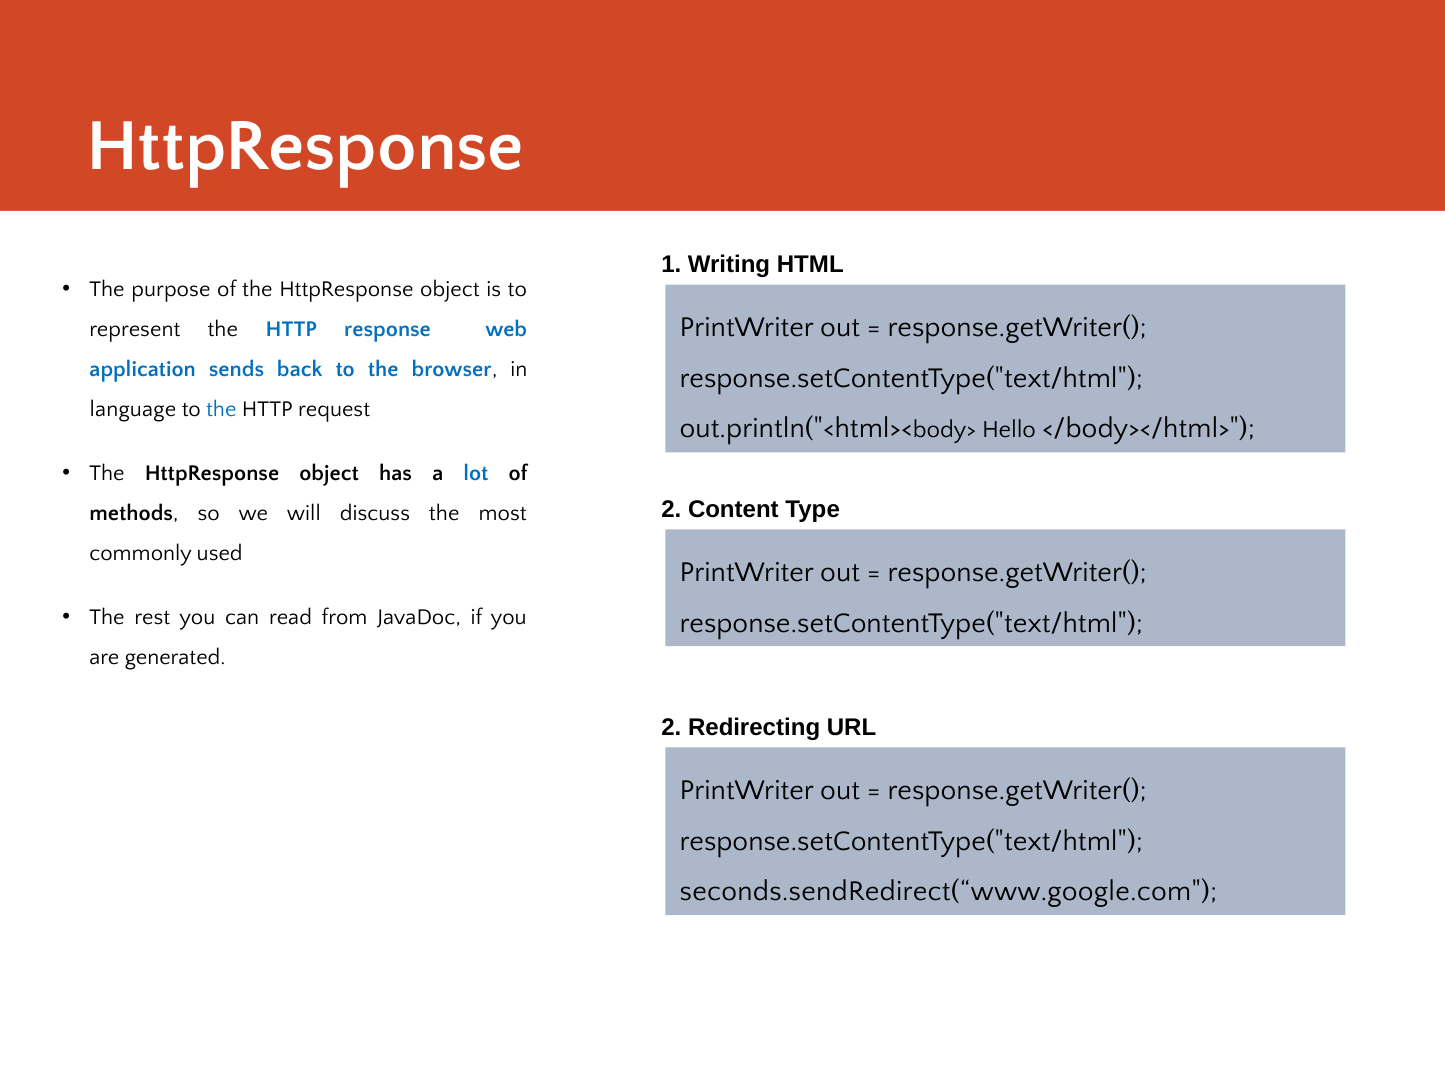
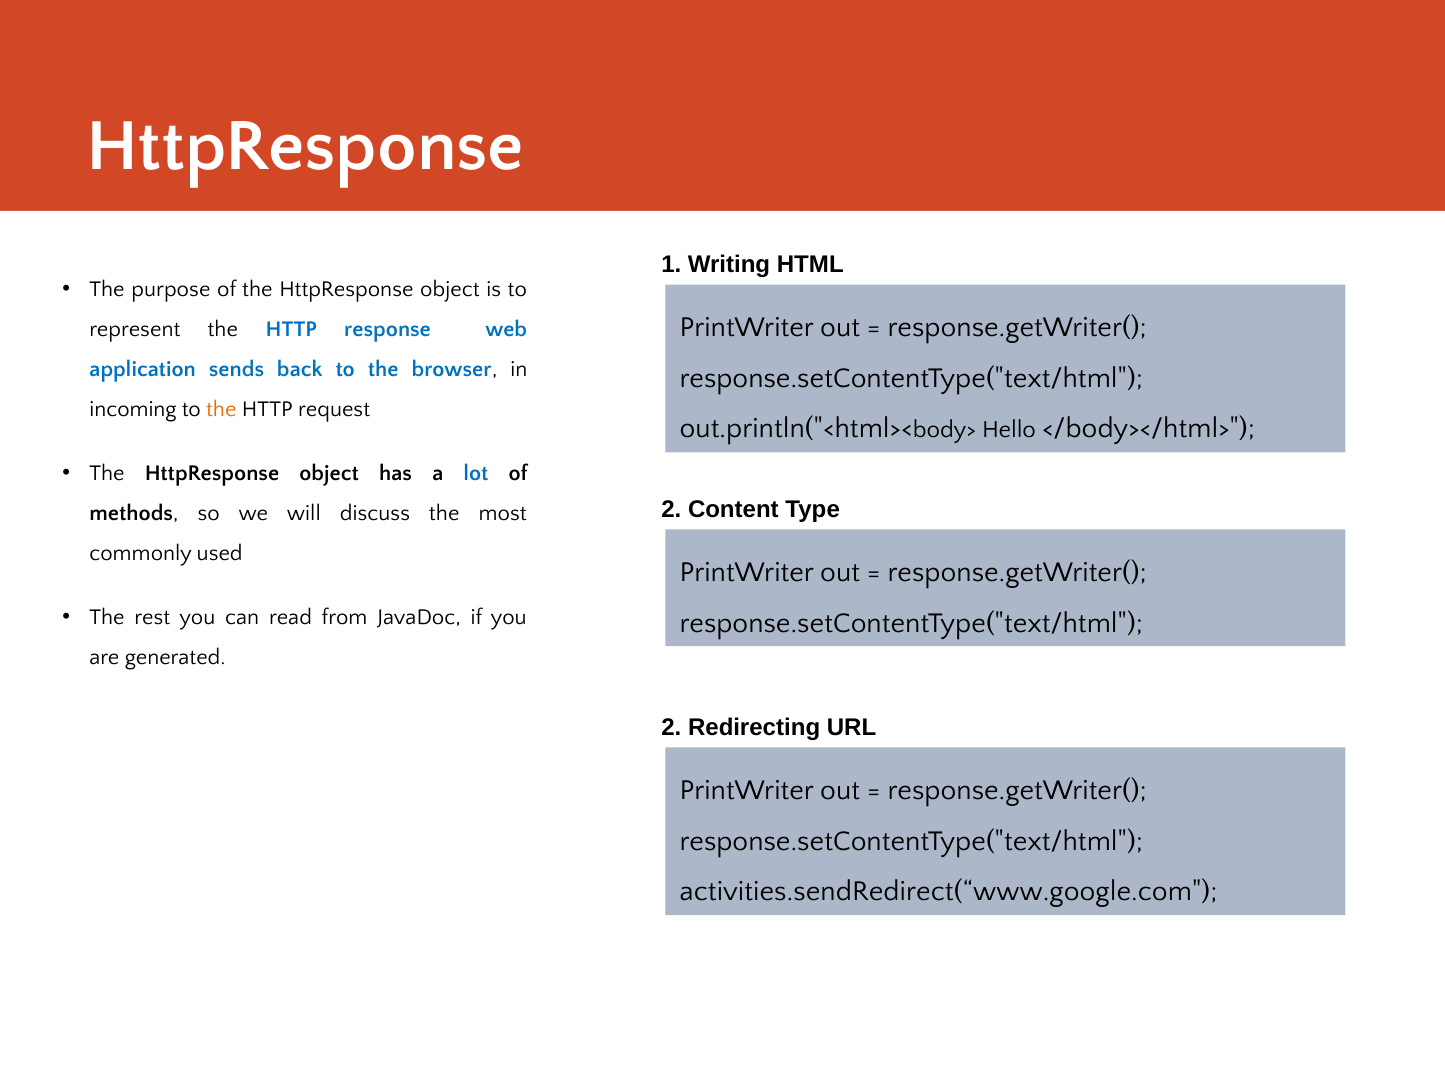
language: language -> incoming (133, 409)
the colour: blue -> orange (221, 409)
seconds.sendRedirect(“www.google.com: seconds.sendRedirect(“www.google.com -> activities.sendRedirect(“www.google.com (949, 891)
